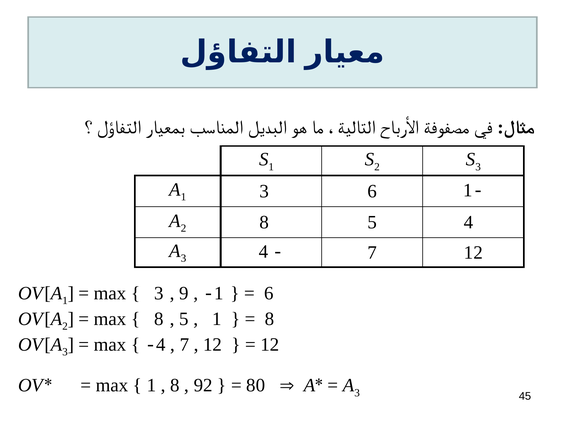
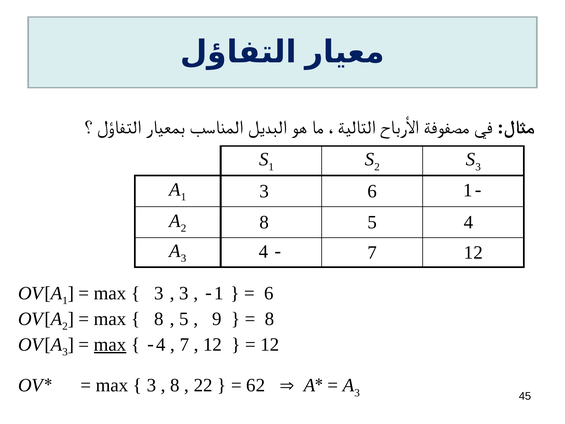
9: 9 -> 3 (184, 293)
1: 1 -> 9 (217, 319)
max underline: none -> present (110, 344)
1: 1 -> 3 (151, 385)
92: 92 -> 22 (203, 385)
80: 80 -> 62 (256, 385)
